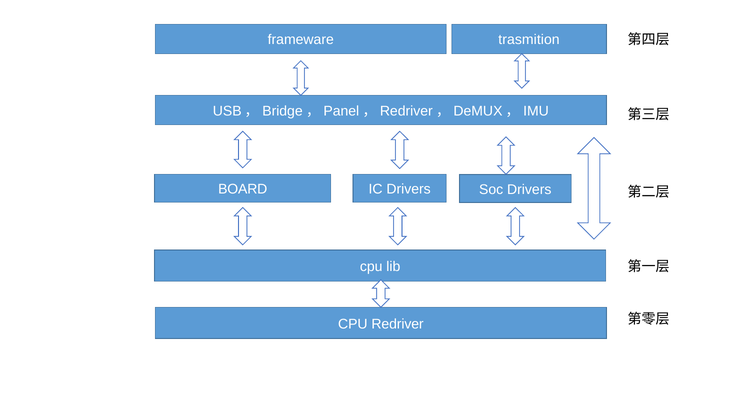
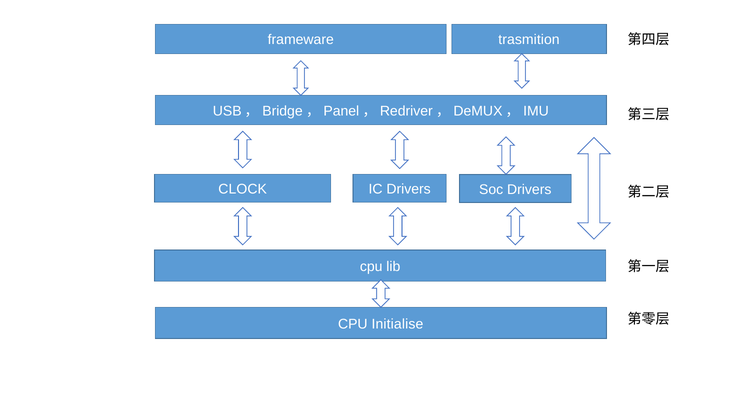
BOARD: BOARD -> CLOCK (243, 189)
Redriver: Redriver -> Initialise (397, 324)
